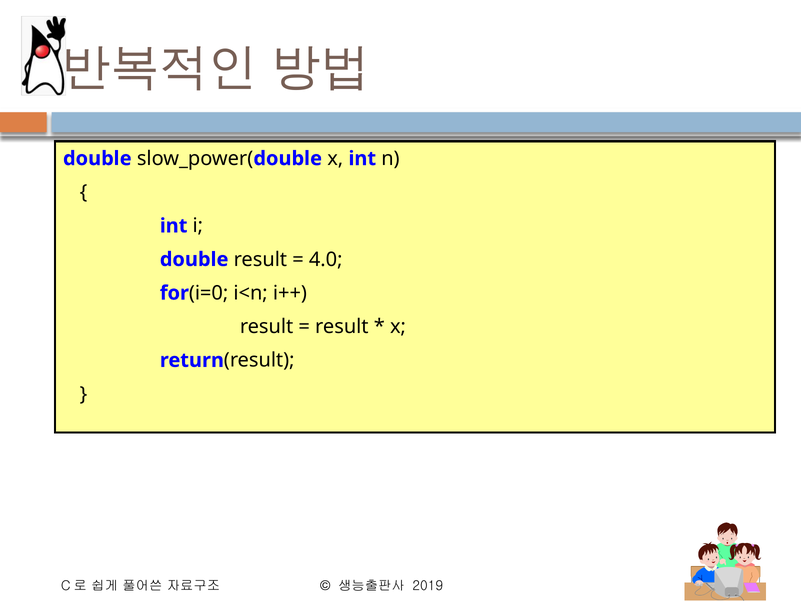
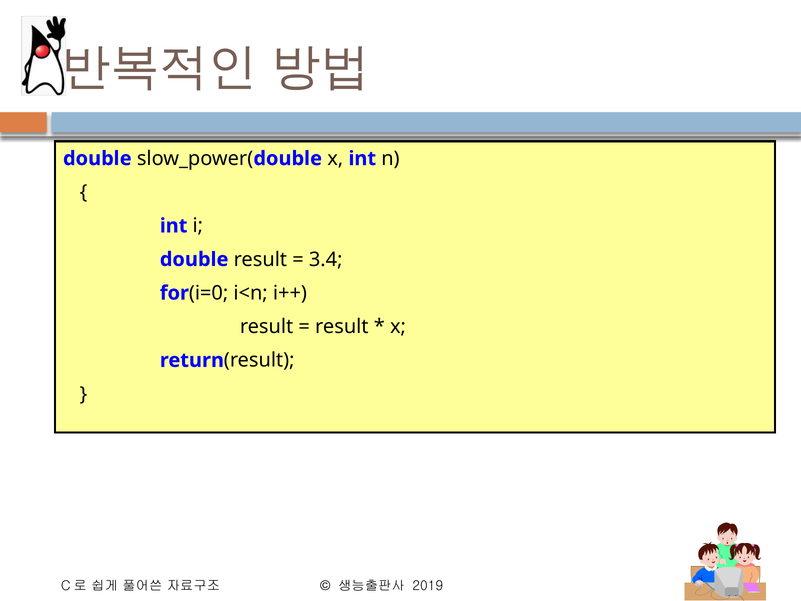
4.0: 4.0 -> 3.4 (326, 259)
